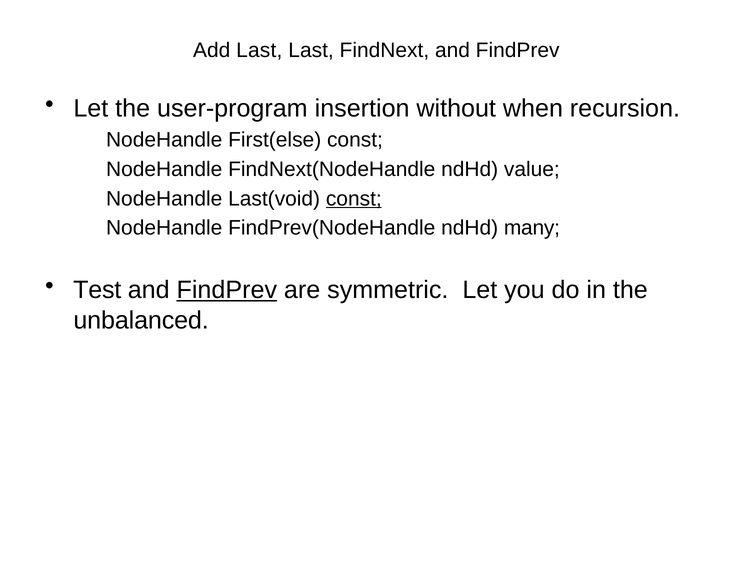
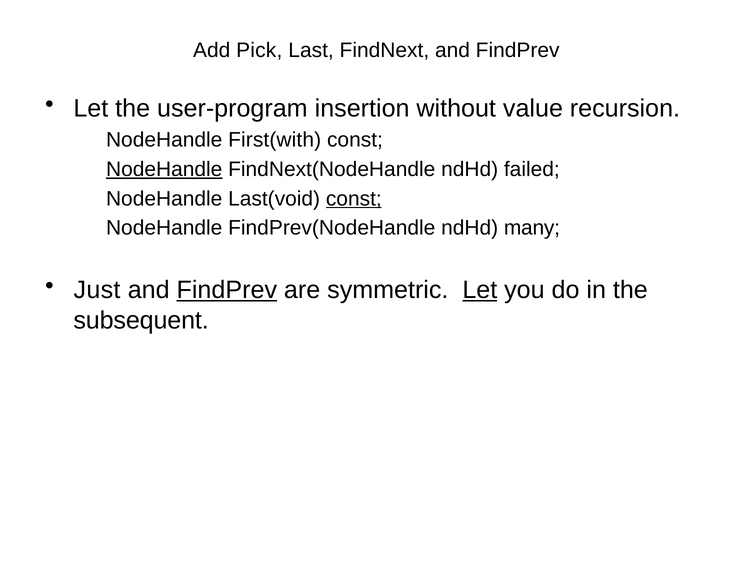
Add Last: Last -> Pick (259, 50)
when: when -> value (533, 108)
First(else: First(else -> First(with (275, 140)
NodeHandle underline: none -> present (164, 169)
value: value -> failed (532, 169)
Test: Test -> Just (97, 290)
Let underline: none -> present (480, 290)
unbalanced: unbalanced -> subsequent (141, 320)
